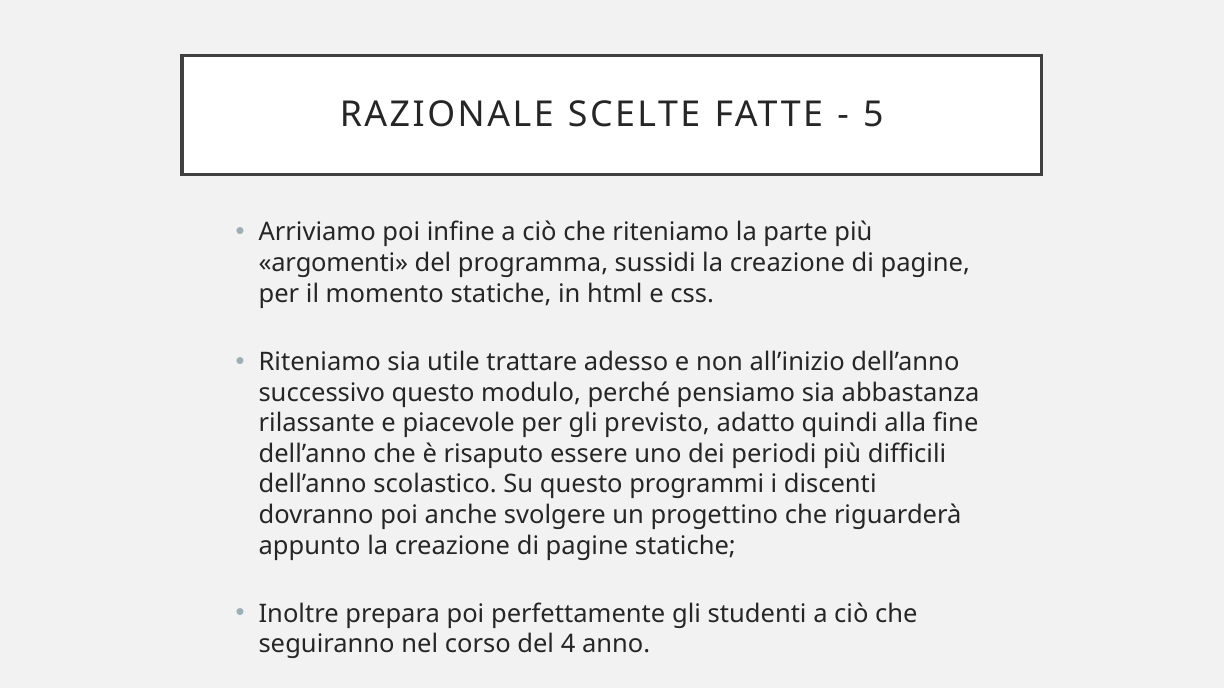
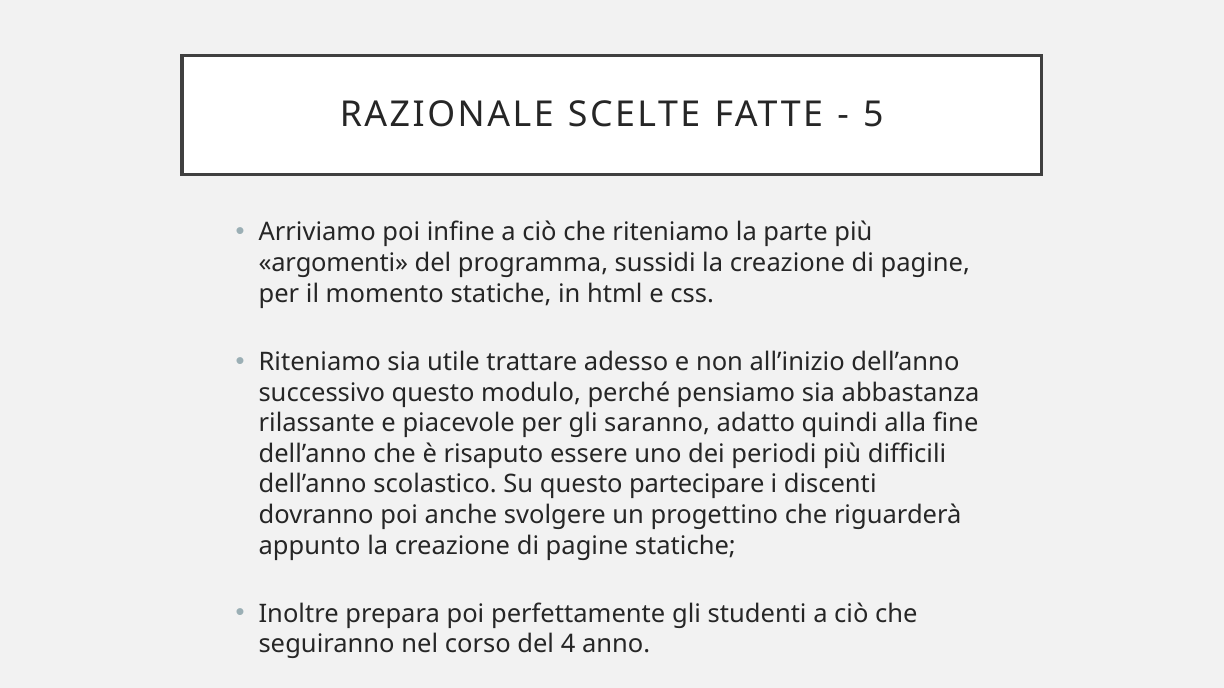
previsto: previsto -> saranno (657, 424)
programmi: programmi -> partecipare (697, 485)
